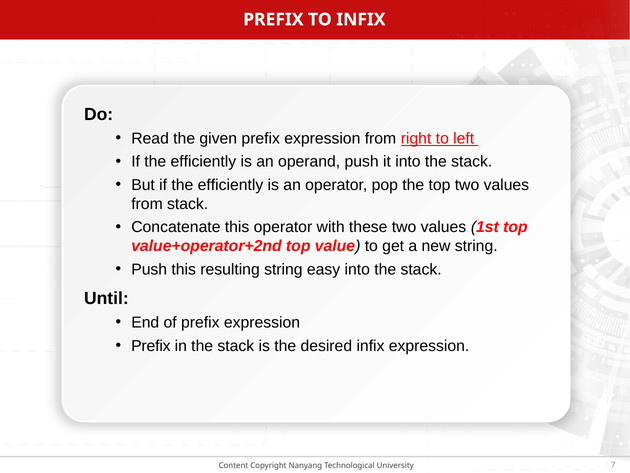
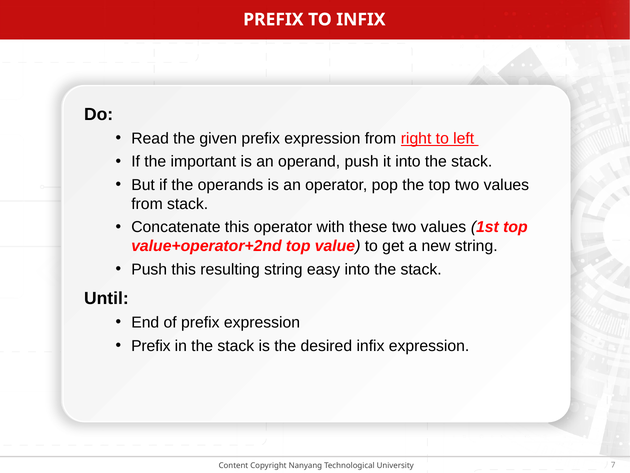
efficiently: efficiently -> important (203, 162)
But if the efficiently: efficiently -> operands (230, 185)
